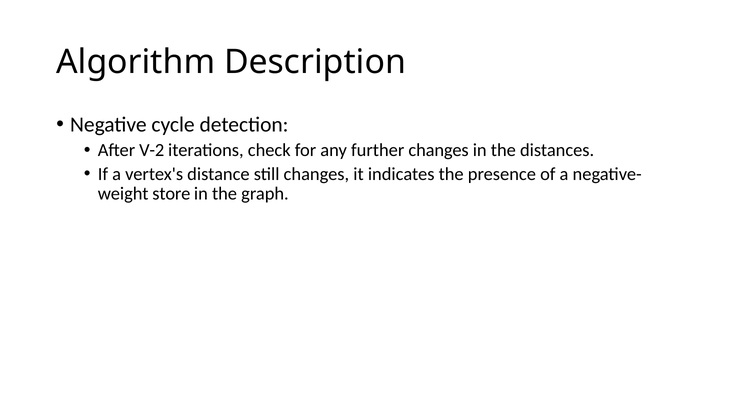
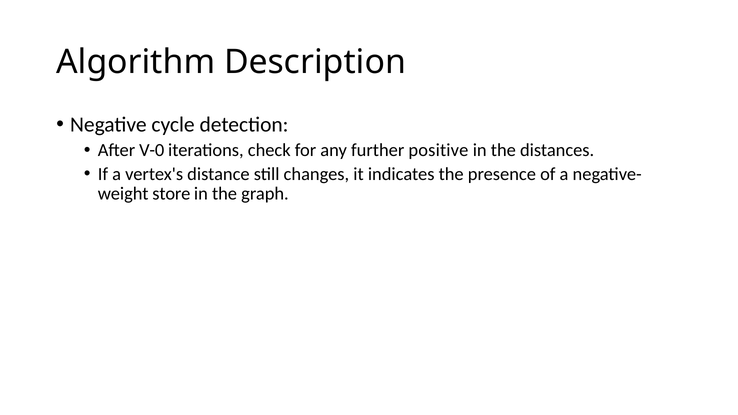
V-2: V-2 -> V-0 (152, 150)
further changes: changes -> positive (438, 150)
